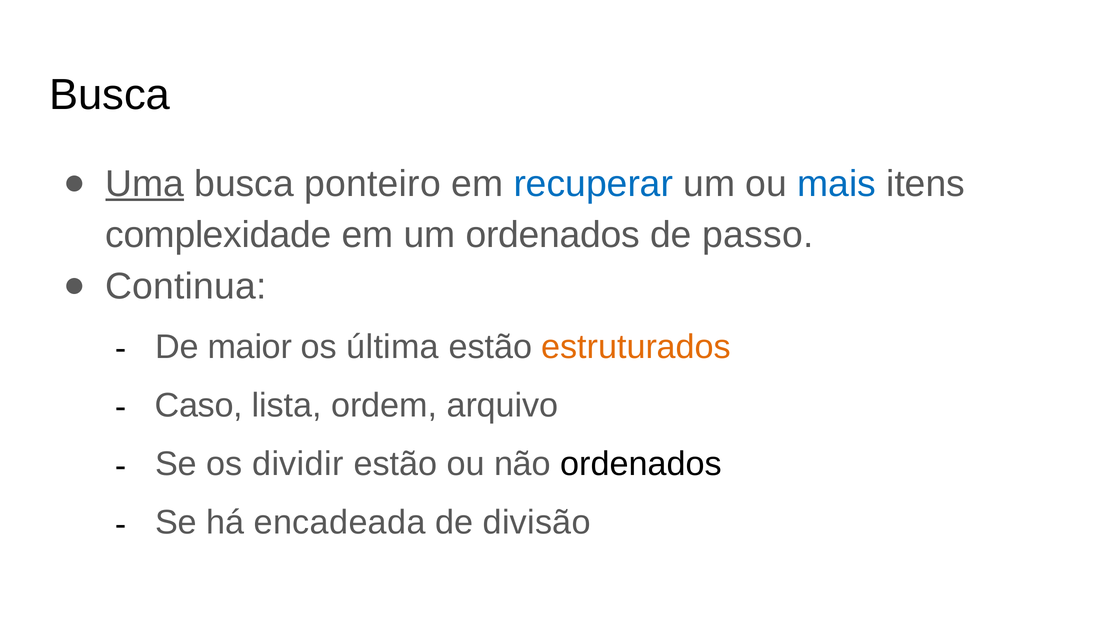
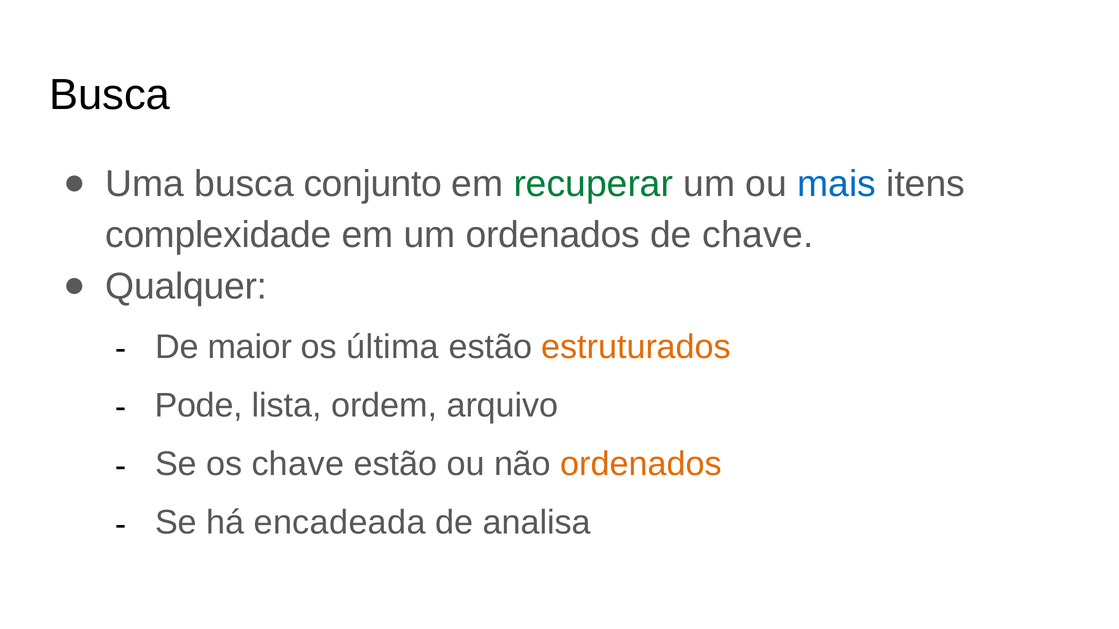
Uma underline: present -> none (145, 184)
ponteiro: ponteiro -> conjunto (373, 184)
recuperar colour: blue -> green (593, 184)
de passo: passo -> chave (758, 235)
Continua: Continua -> Qualquer (186, 287)
Caso: Caso -> Pode (199, 406)
os dividir: dividir -> chave (298, 464)
ordenados colour: black -> orange (641, 464)
divisão: divisão -> analisa (537, 523)
